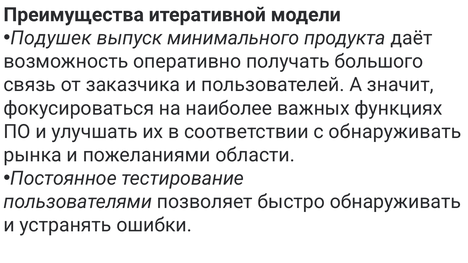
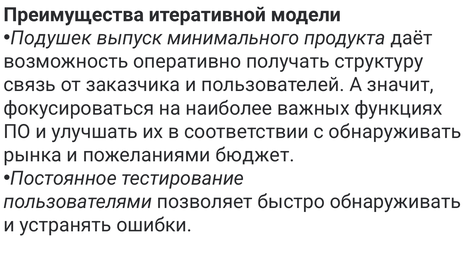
большого: большого -> структуру (379, 62)
области: области -> бюджет (255, 155)
